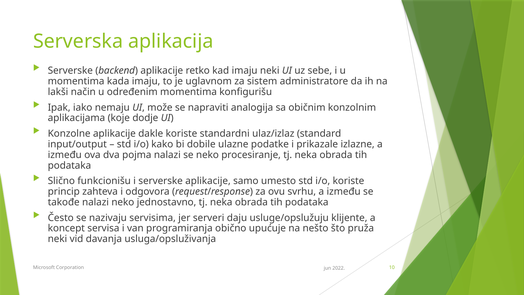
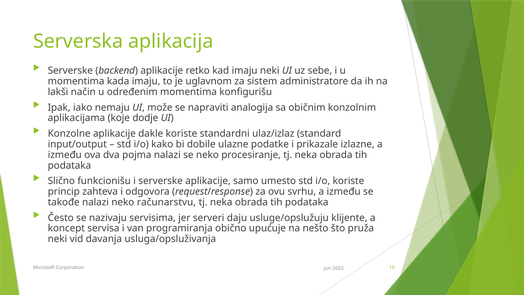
jednostavno: jednostavno -> računarstvu (166, 202)
